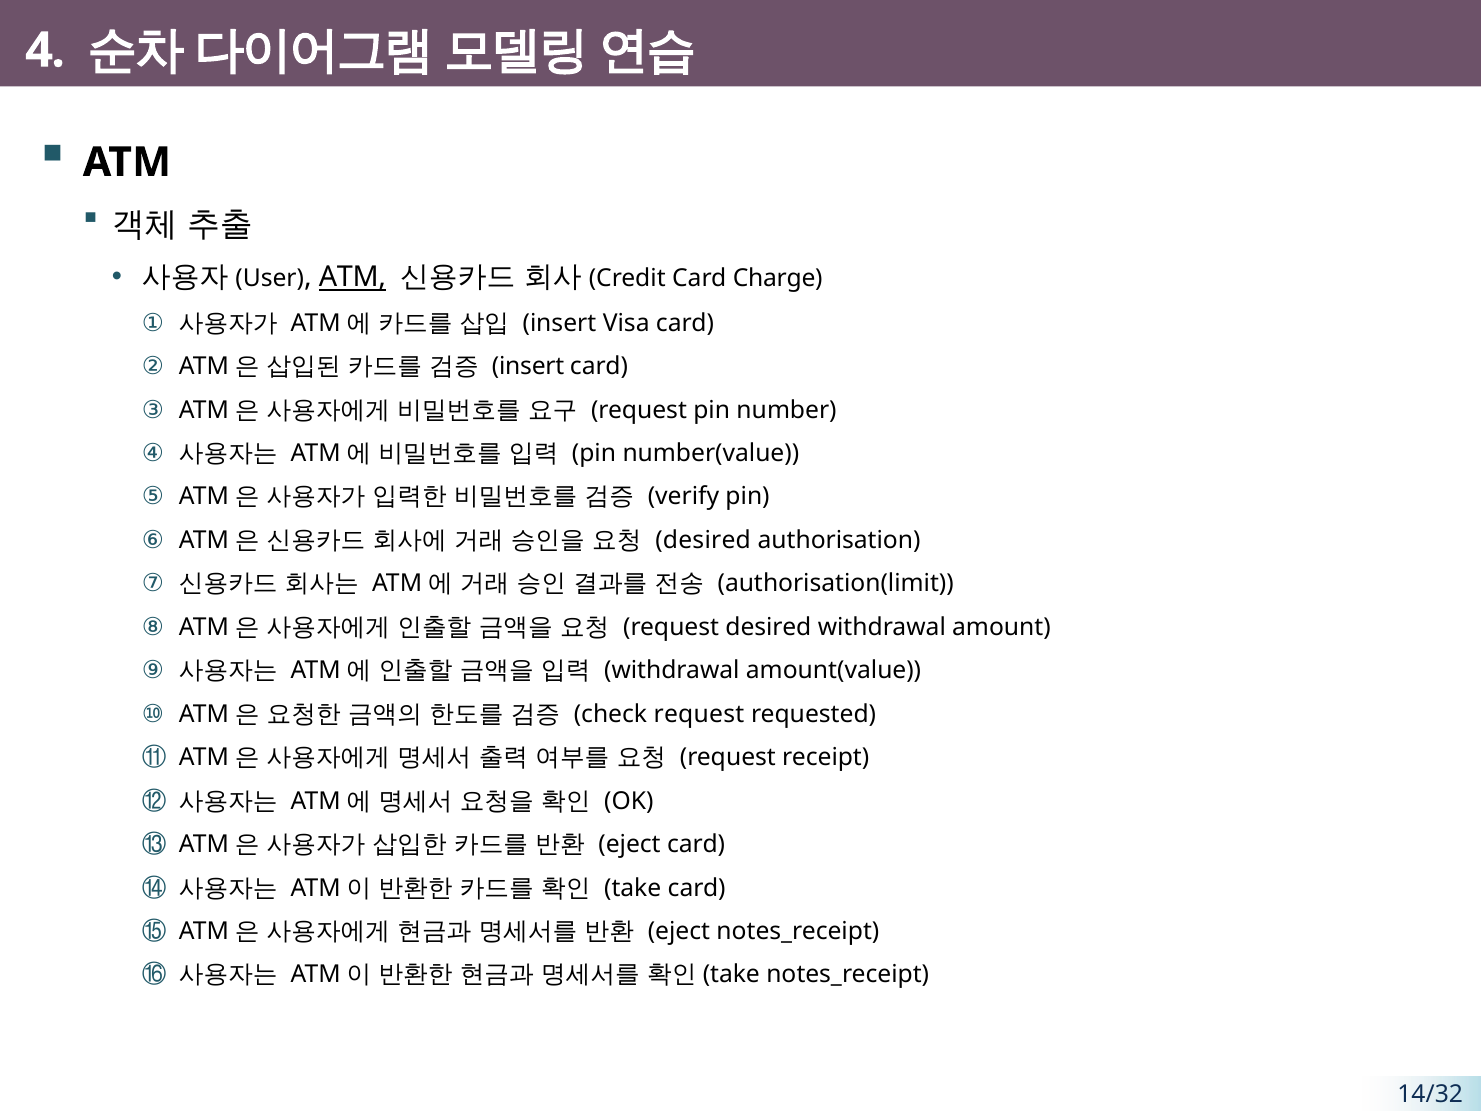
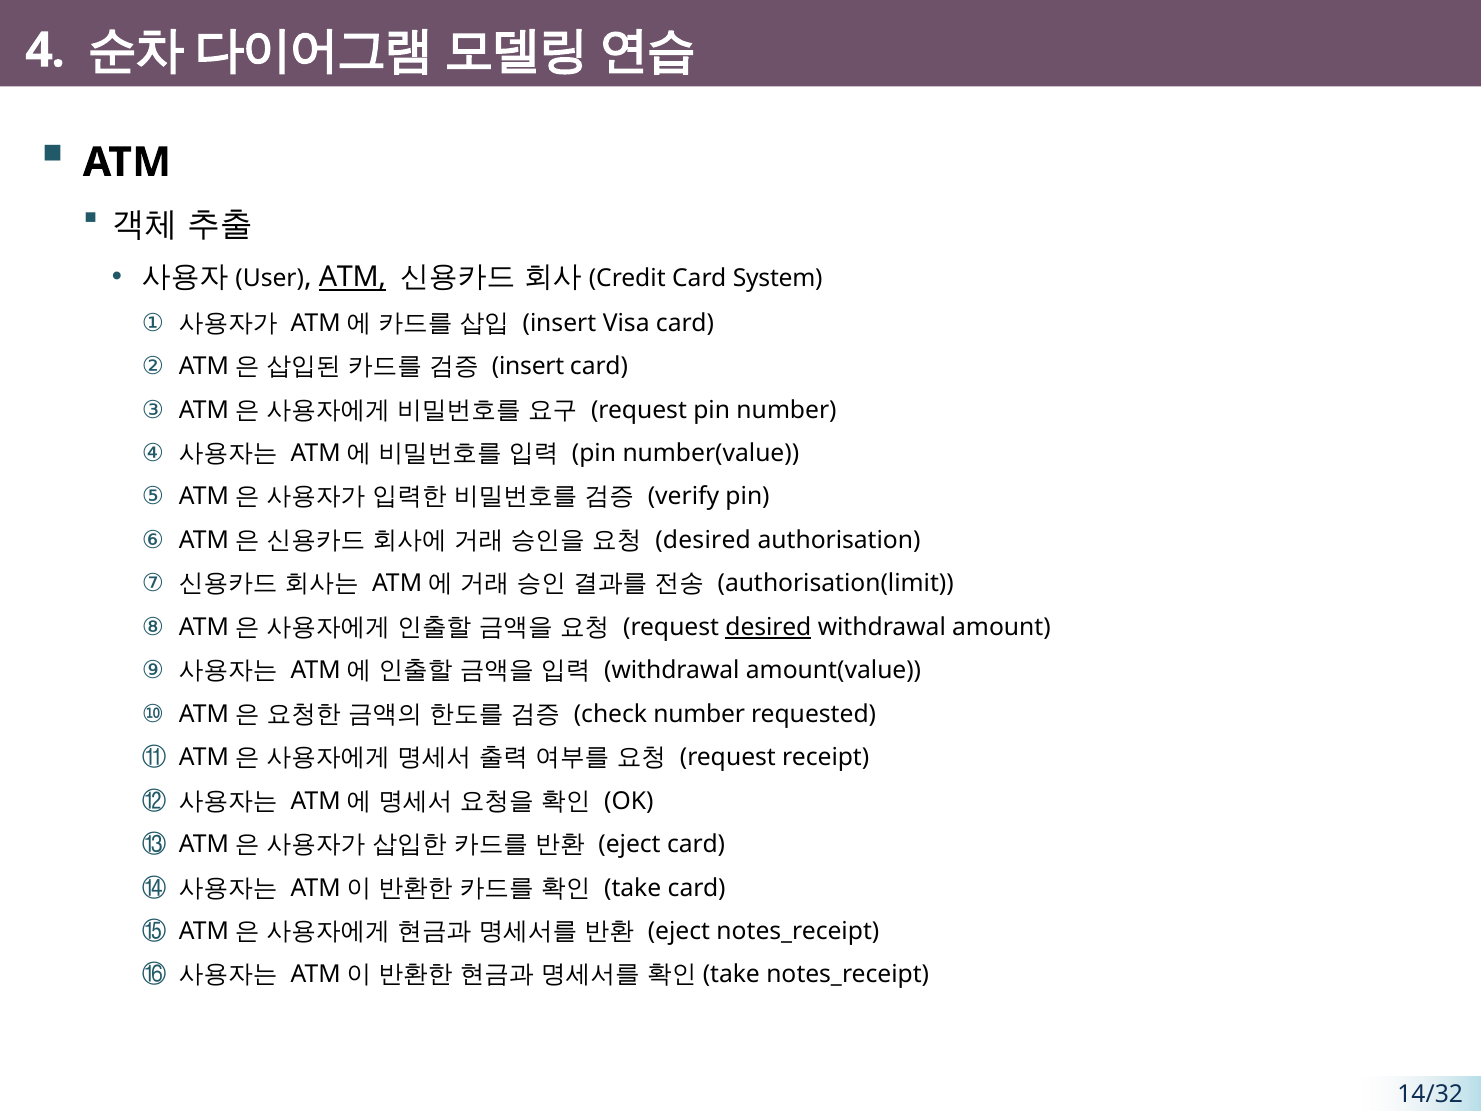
Charge: Charge -> System (778, 279)
desired underline: none -> present (768, 627)
check request: request -> number (699, 714)
